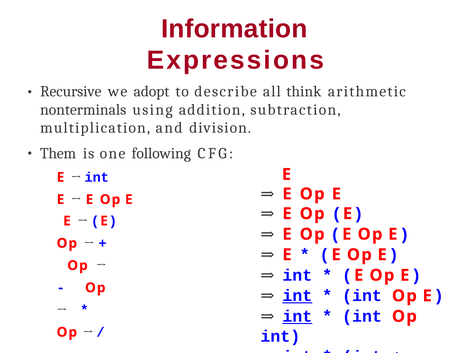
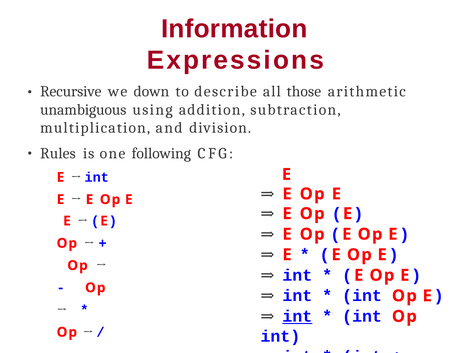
adopt: adopt -> down (151, 92)
think: think -> those (304, 92)
nonterminals: nonterminals -> unambiguous (83, 110)
Them: Them -> Rules (58, 153)
int underline: present -> none (297, 296)
